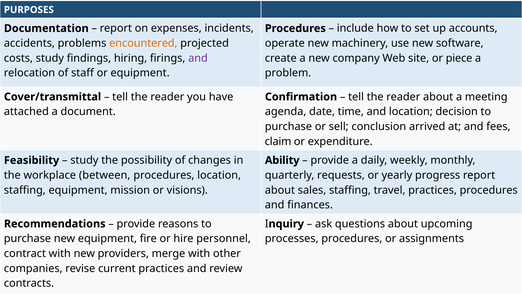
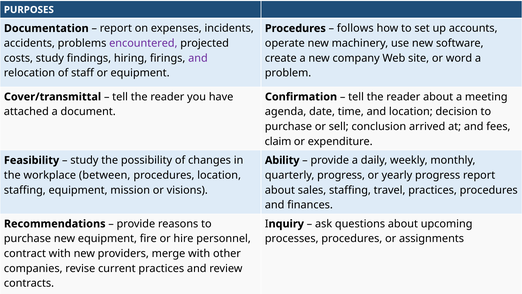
include: include -> follows (355, 28)
encountered colour: orange -> purple (143, 43)
piece: piece -> word (459, 58)
quarterly requests: requests -> progress (341, 175)
